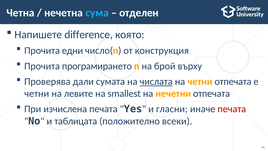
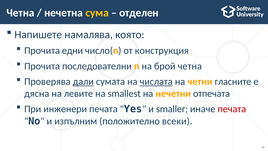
сума colour: light blue -> yellow (97, 13)
difference: difference -> намалява (89, 35)
програмирането: програмирането -> последователни (97, 66)
брой върху: върху -> четна (190, 66)
дали underline: none -> present (83, 81)
четни отпечата: отпечата -> гласните (233, 81)
четни: четни -> дясна (37, 93)
изчислена: изчислена -> инженери (65, 109)
гласни: гласни -> smaller (172, 109)
таблицата: таблицата -> изпълним (76, 121)
